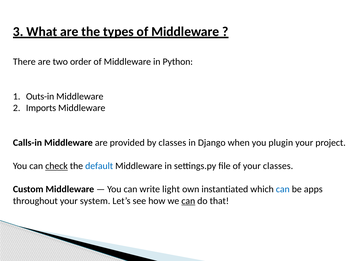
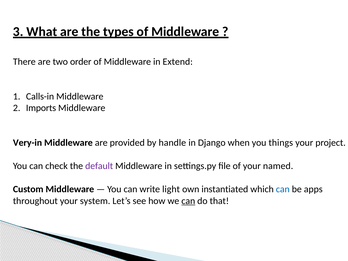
Python: Python -> Extend (178, 62)
Outs-in: Outs-in -> Calls-in (40, 96)
Calls-in: Calls-in -> Very-in (27, 143)
by classes: classes -> handle (172, 143)
plugin: plugin -> things (281, 143)
check underline: present -> none (56, 166)
default colour: blue -> purple (99, 166)
your classes: classes -> named (278, 166)
